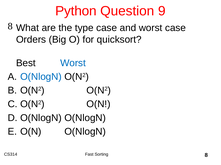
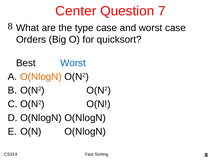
Python: Python -> Center (76, 11)
9: 9 -> 7 (162, 11)
O(NlogN colour: blue -> orange (41, 77)
